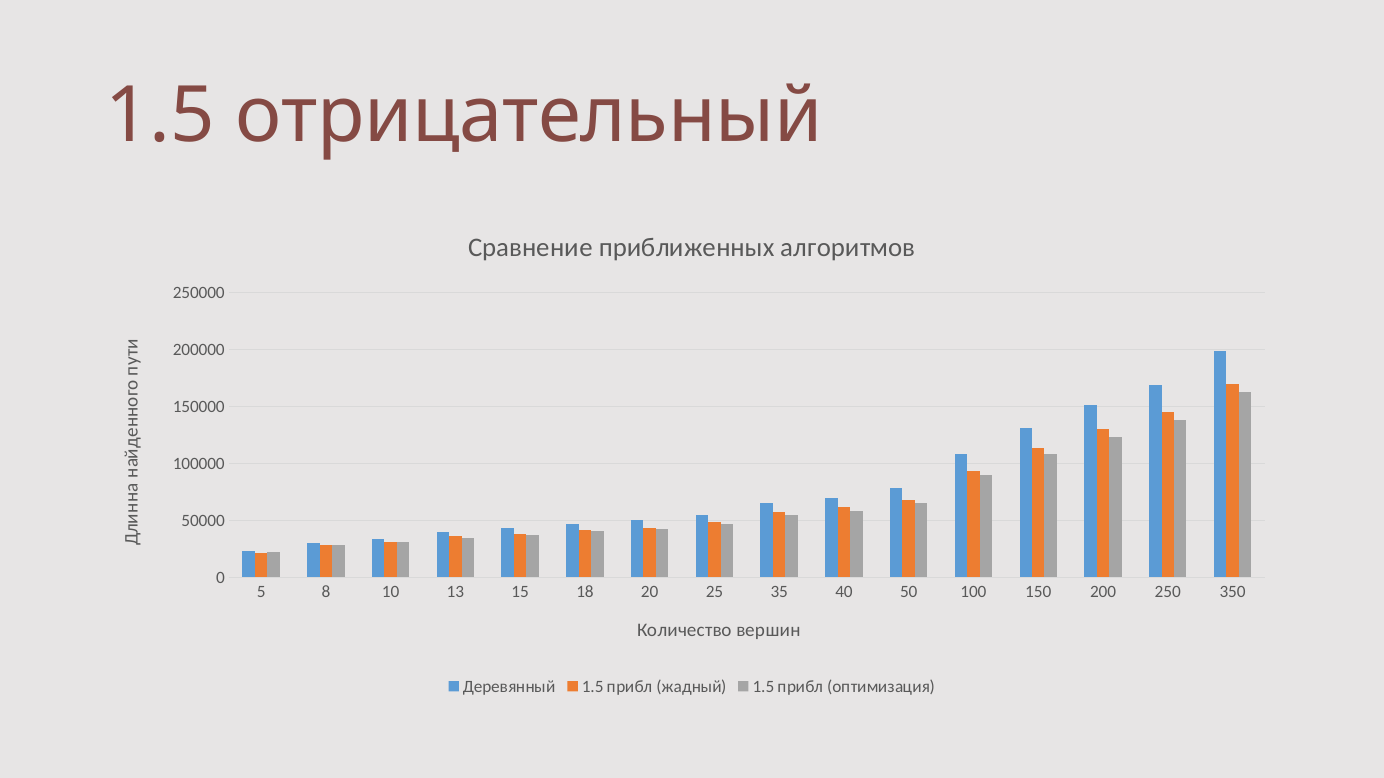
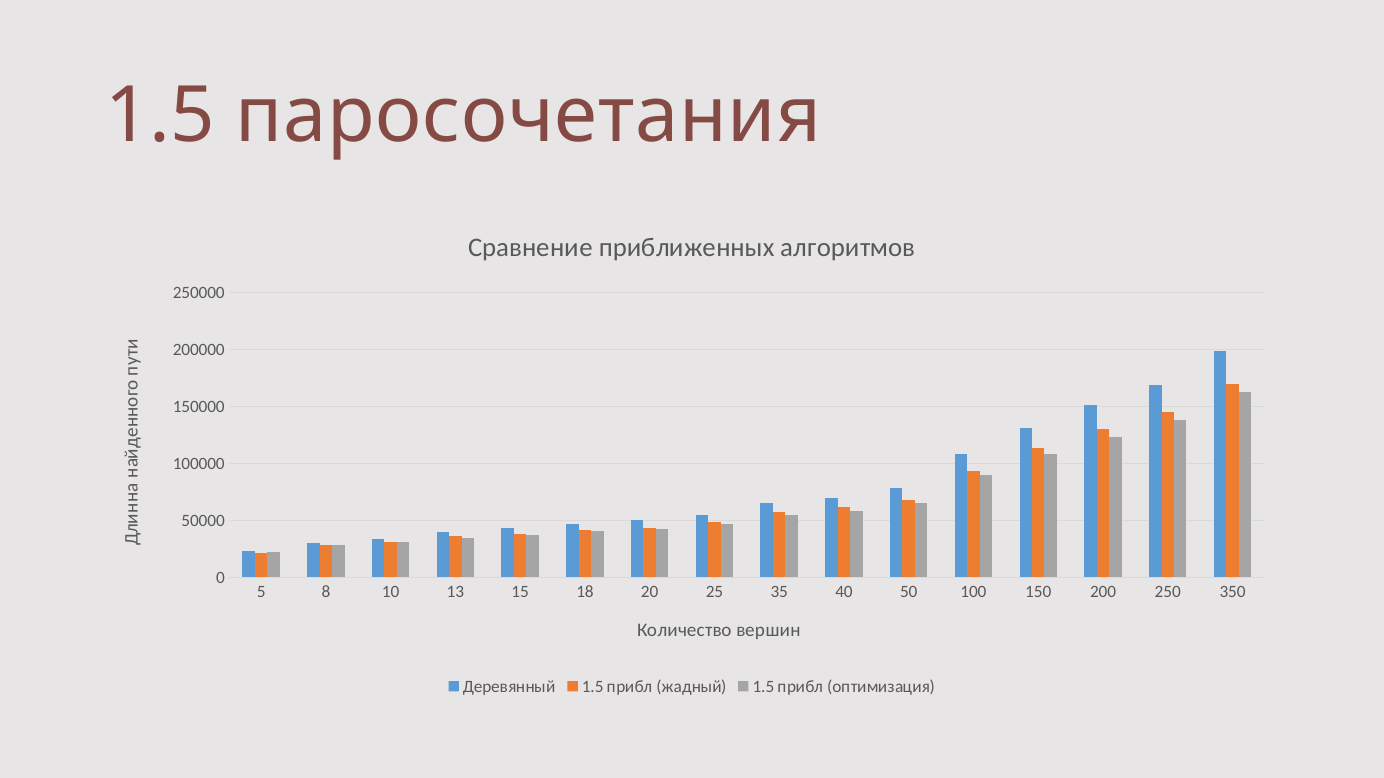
отрицательный: отрицательный -> паросочетания (528, 116)
